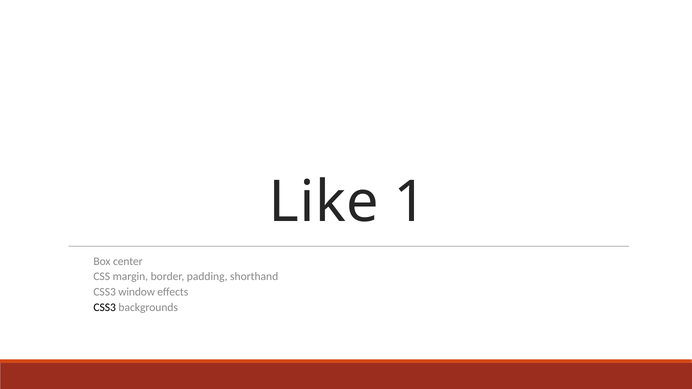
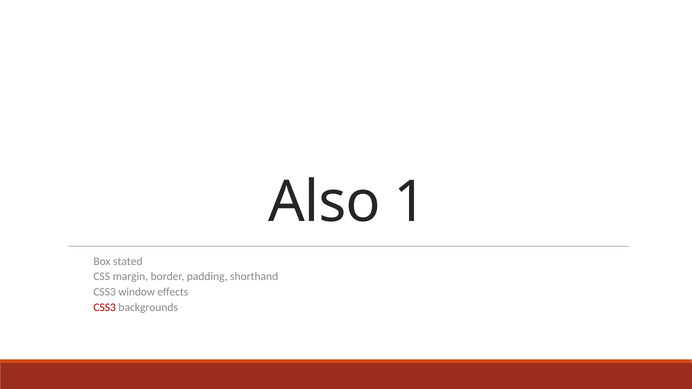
Like: Like -> Also (324, 203)
center: center -> stated (128, 261)
CSS3 colour: black -> red (105, 307)
